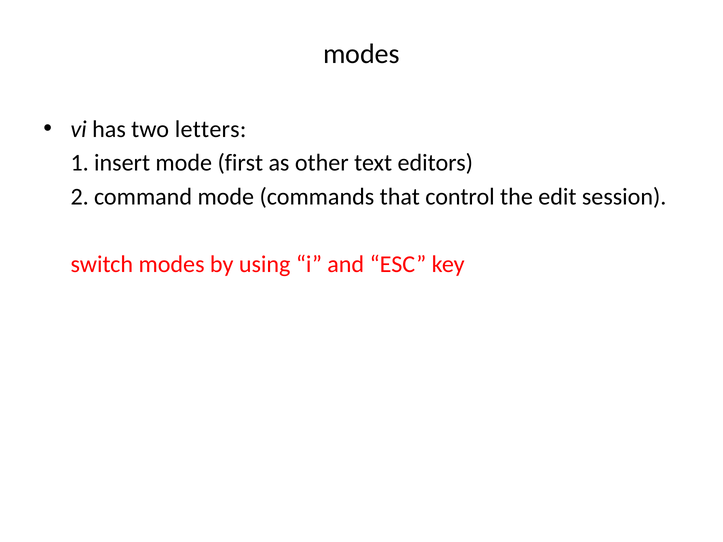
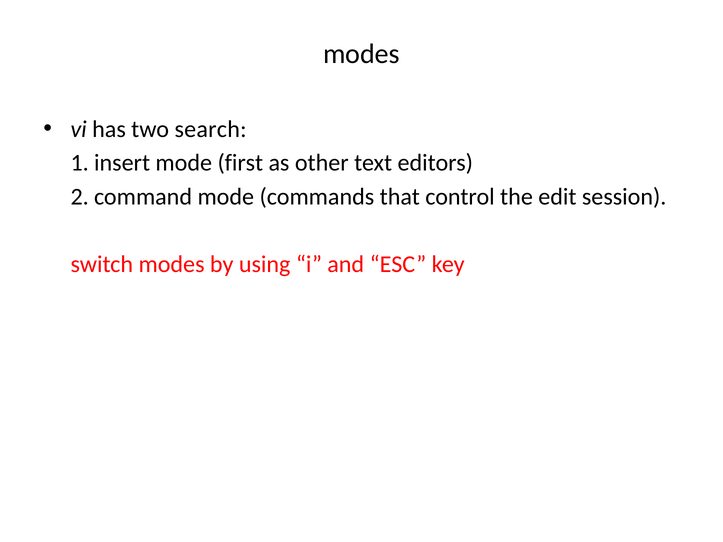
letters: letters -> search (211, 129)
